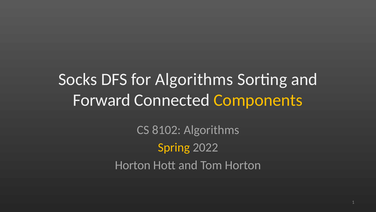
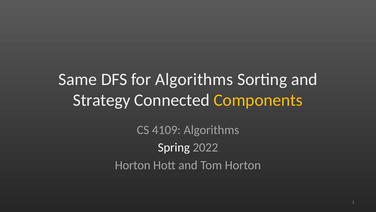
Socks: Socks -> Same (78, 79)
Forward: Forward -> Strategy (102, 100)
8102: 8102 -> 4109 (166, 130)
Spring colour: yellow -> white (174, 147)
